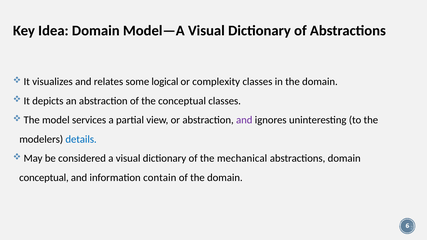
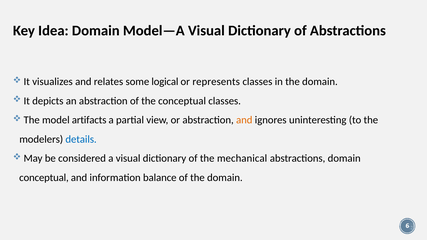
complexity: complexity -> represents (216, 82)
services: services -> artifacts (89, 120)
and colour: purple -> orange (244, 120)
contain: contain -> balance (160, 178)
